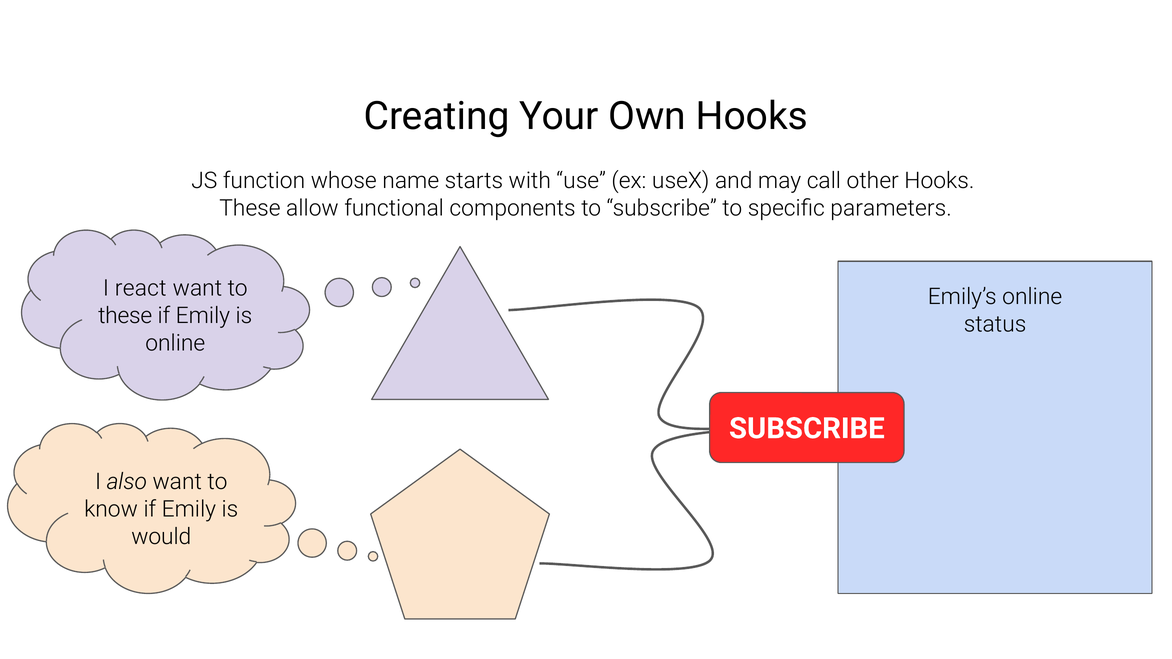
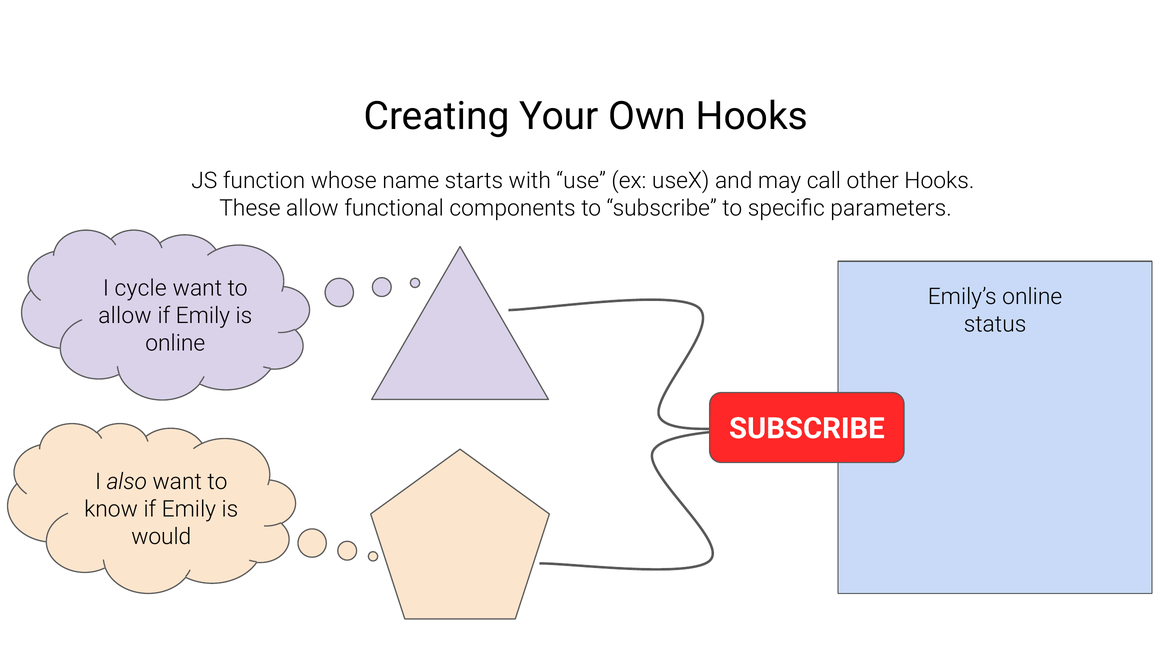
react: react -> cycle (141, 289)
these: these -> allow (125, 316)
